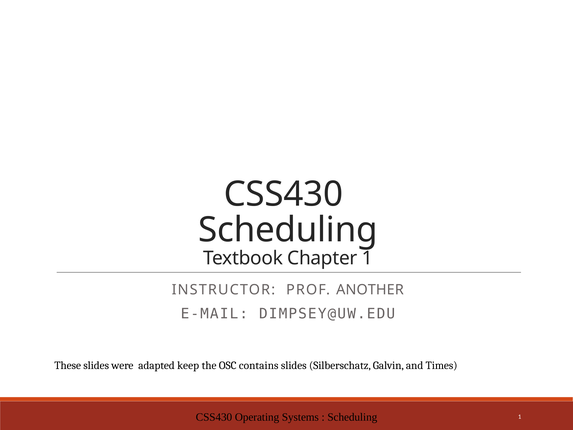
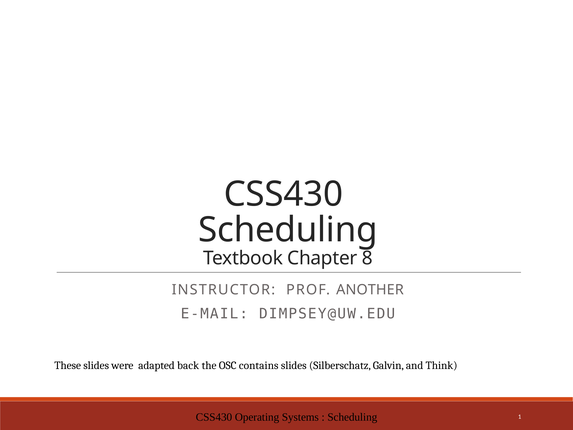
Chapter 1: 1 -> 8 (367, 258)
keep: keep -> back (188, 365)
Times: Times -> Think (442, 365)
